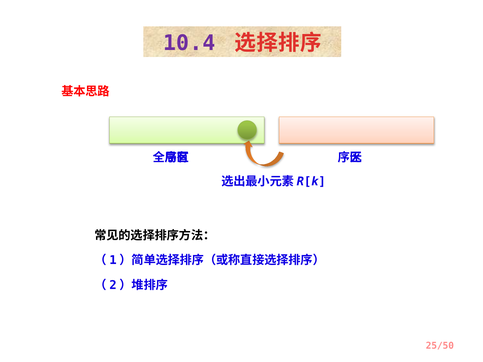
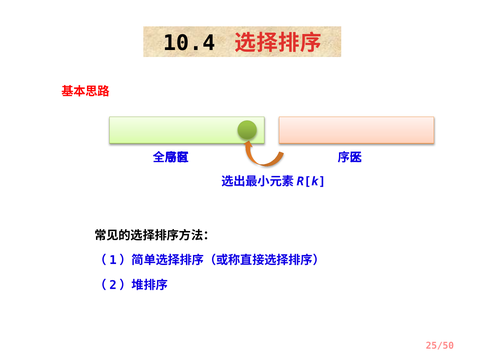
10.4 colour: purple -> black (189, 43)
